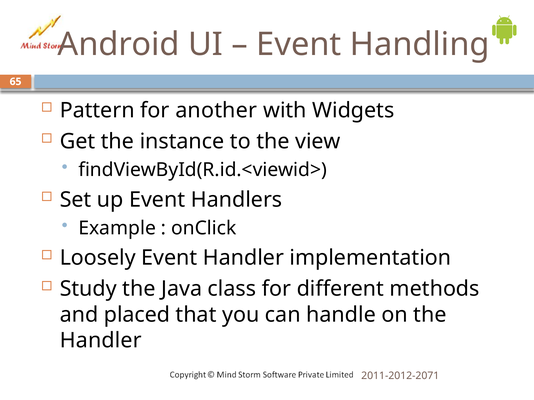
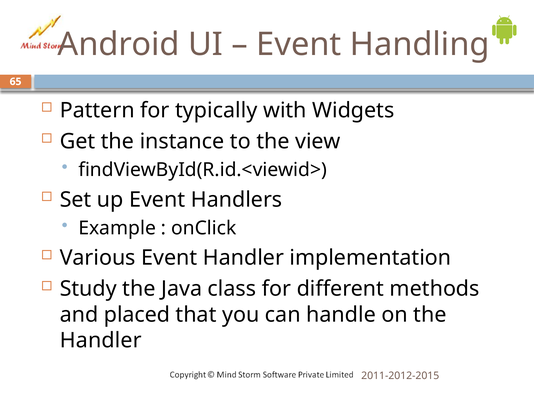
another: another -> typically (216, 111)
Loosely: Loosely -> Various (98, 258)
2011-2012-2071: 2011-2012-2071 -> 2011-2012-2015 (400, 376)
